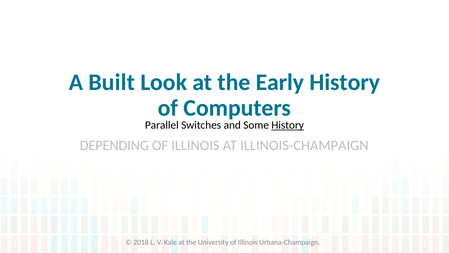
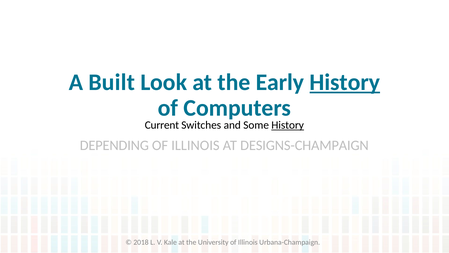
History underline: none -> present (345, 82)
Parallel: Parallel -> Current (162, 125)
ILLINOIS-CHAMPAIGN: ILLINOIS-CHAMPAIGN -> DESIGNS-CHAMPAIGN (304, 145)
